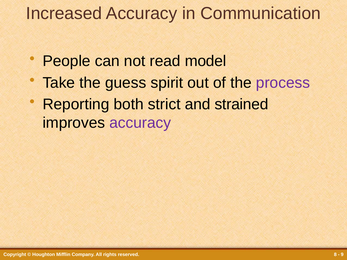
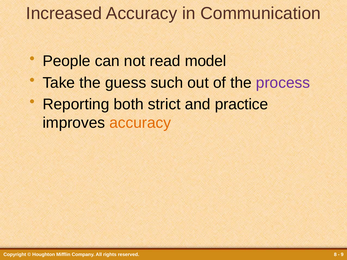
spirit: spirit -> such (167, 83)
strained: strained -> practice (241, 104)
accuracy colour: purple -> orange (140, 123)
